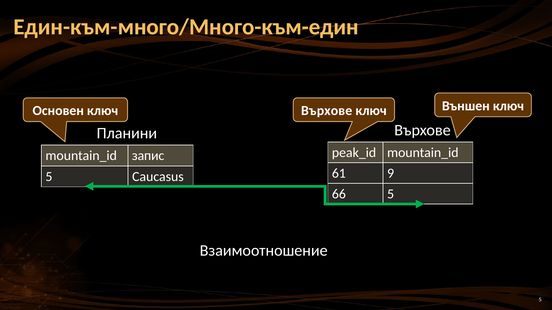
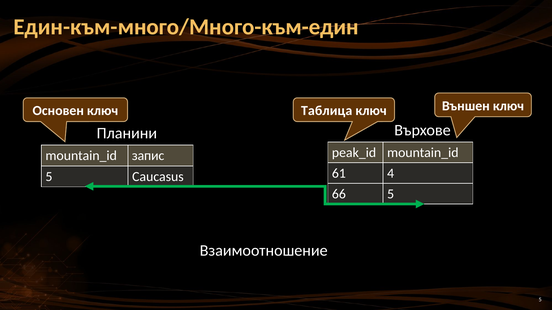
ключ Върхове: Върхове -> Таблица (327, 111)
9: 9 -> 4 (391, 174)
